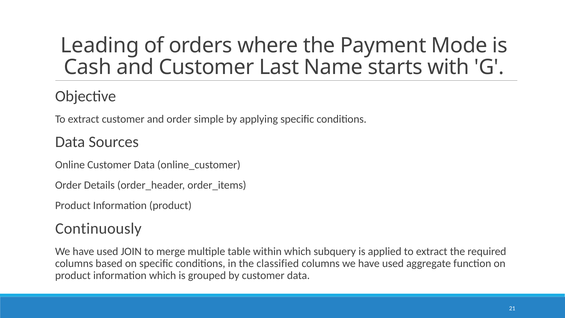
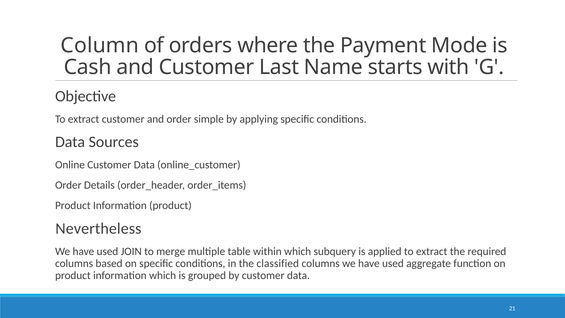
Leading: Leading -> Column (100, 45)
Continuously: Continuously -> Nevertheless (98, 228)
